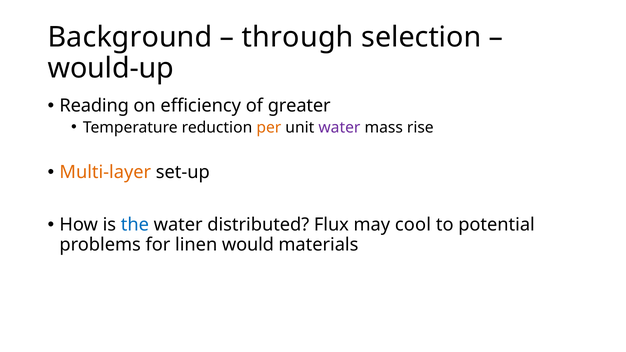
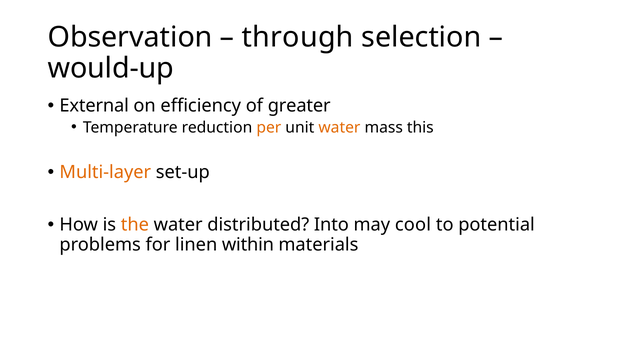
Background: Background -> Observation (130, 37)
Reading: Reading -> External (94, 106)
water colour: purple -> orange (339, 127)
rise: rise -> this (420, 127)
the colour: blue -> orange (135, 225)
Flux: Flux -> Into (331, 225)
would: would -> within (248, 245)
